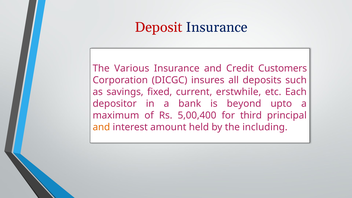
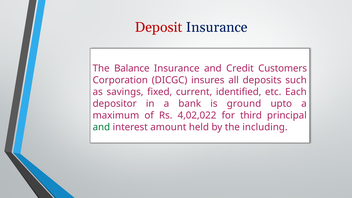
Various: Various -> Balance (132, 68)
erstwhile: erstwhile -> identified (239, 92)
beyond: beyond -> ground (244, 104)
5,00,400: 5,00,400 -> 4,02,022 (197, 115)
and colour: orange -> green (101, 127)
